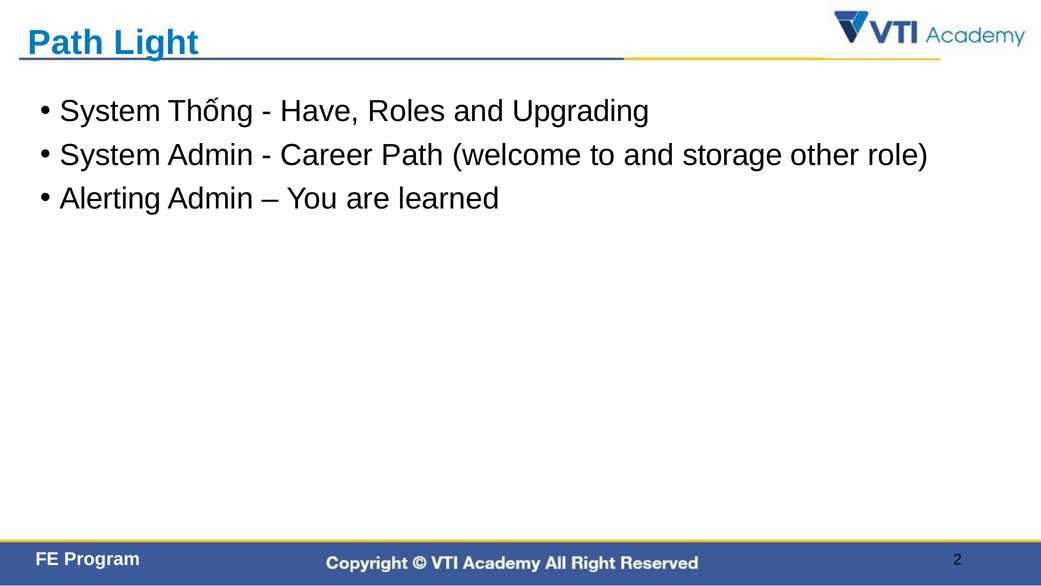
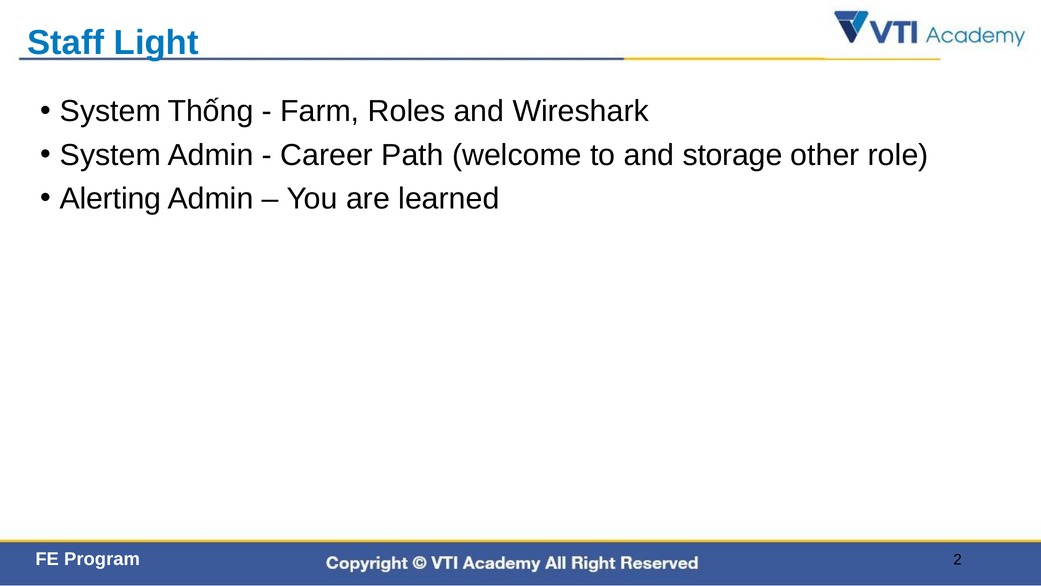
Path: Path -> Staff (66, 43)
Have: Have -> Farm (320, 111)
Upgrading: Upgrading -> Wireshark (581, 111)
